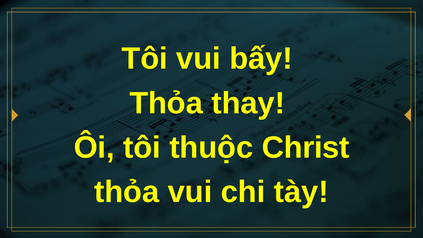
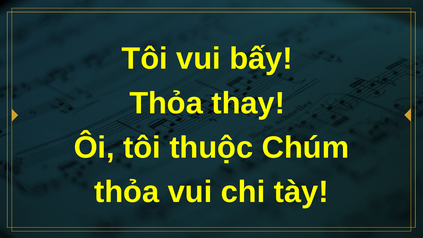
Christ: Christ -> Chúm (305, 148)
